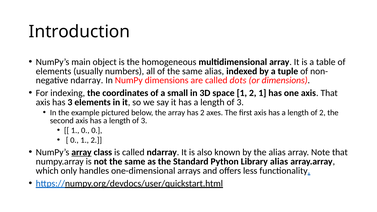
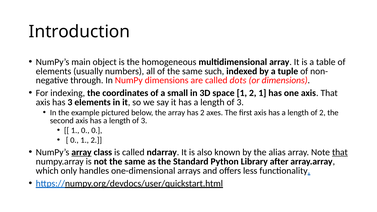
same alias: alias -> such (214, 71)
ndarray: ndarray -> through (87, 80)
that underline: none -> present (340, 152)
Library alias: alias -> after (279, 161)
